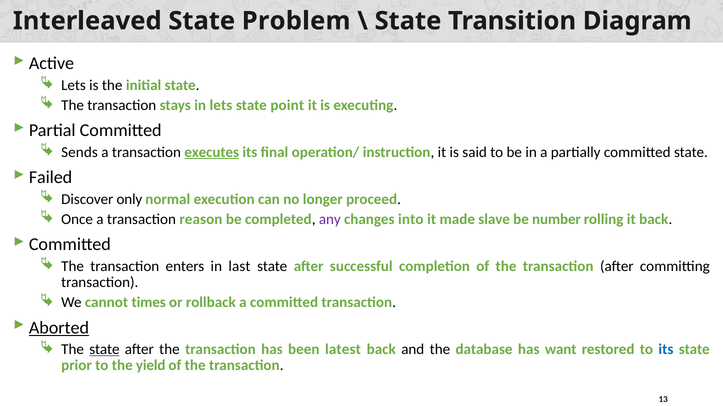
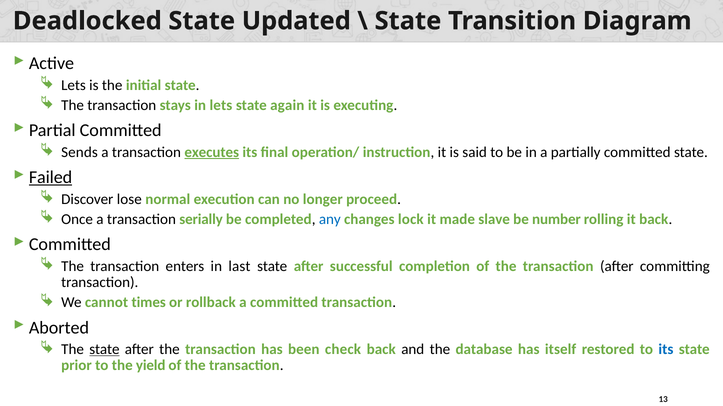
Interleaved: Interleaved -> Deadlocked (87, 21)
Problem: Problem -> Updated (296, 21)
point: point -> again (287, 105)
Failed underline: none -> present (51, 178)
only: only -> lose (129, 199)
reason: reason -> serially (201, 219)
any colour: purple -> blue (330, 219)
into: into -> lock (411, 219)
Aborted underline: present -> none (59, 328)
latest: latest -> check (343, 350)
want: want -> itself (561, 350)
